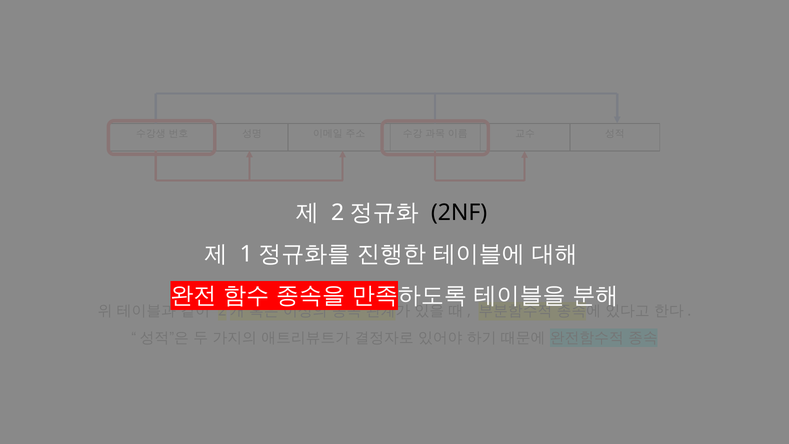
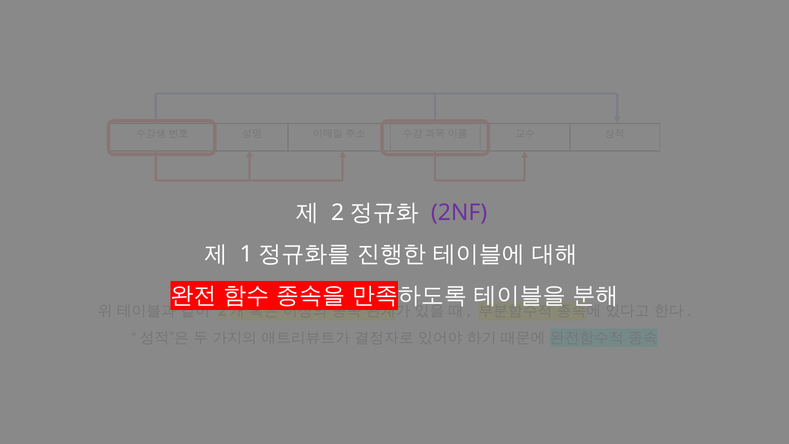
2NF colour: black -> purple (459, 212)
